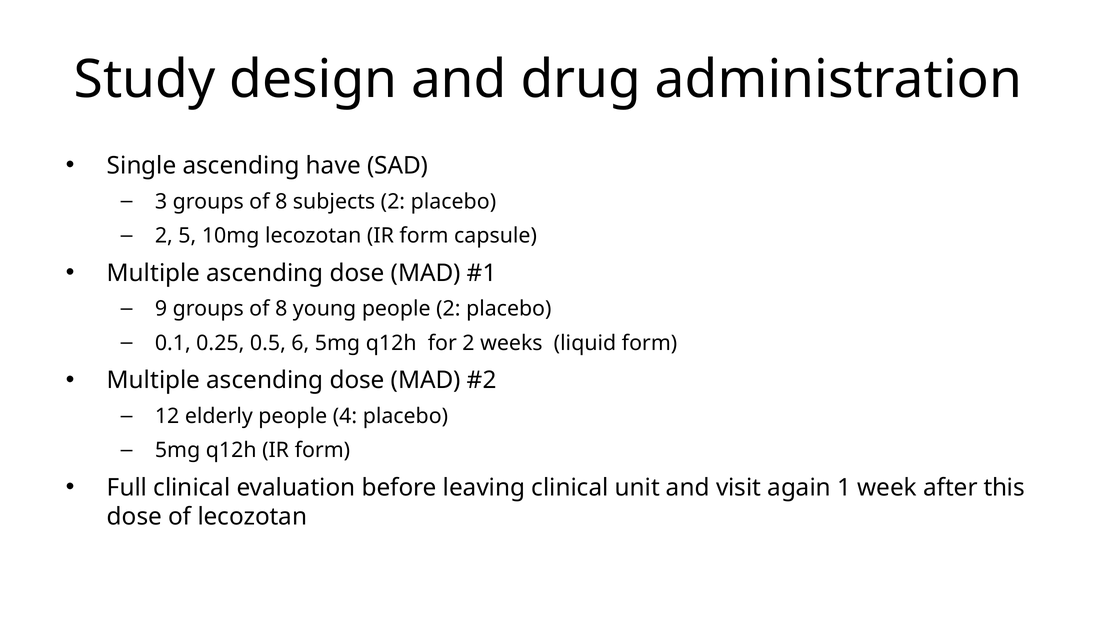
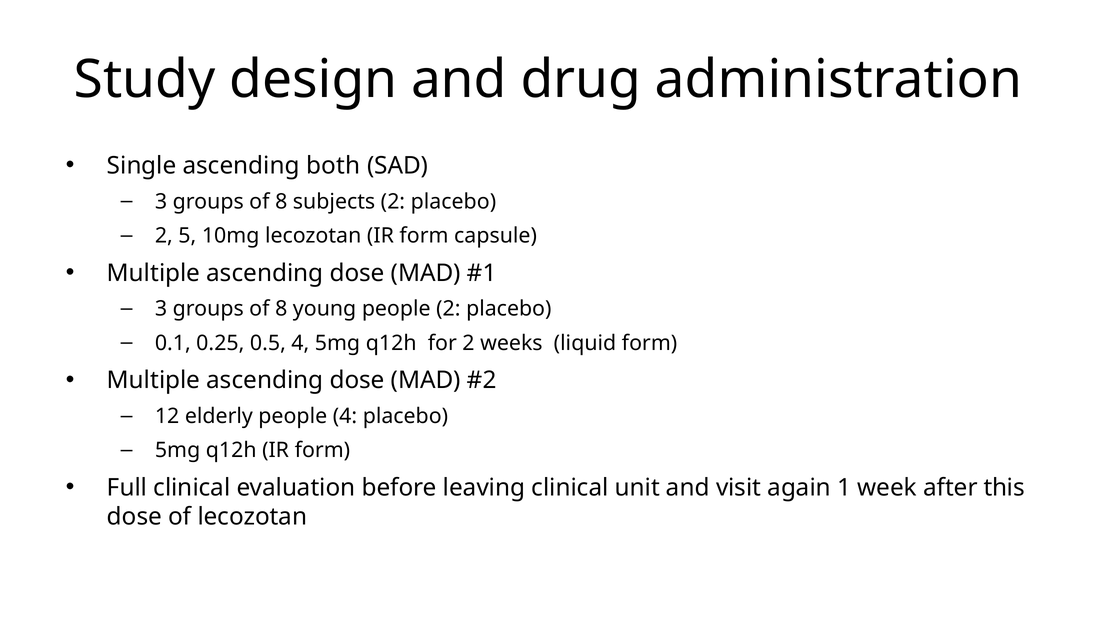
have: have -> both (333, 166)
9: 9 -> 3 (161, 309)
0.5 6: 6 -> 4 (300, 343)
